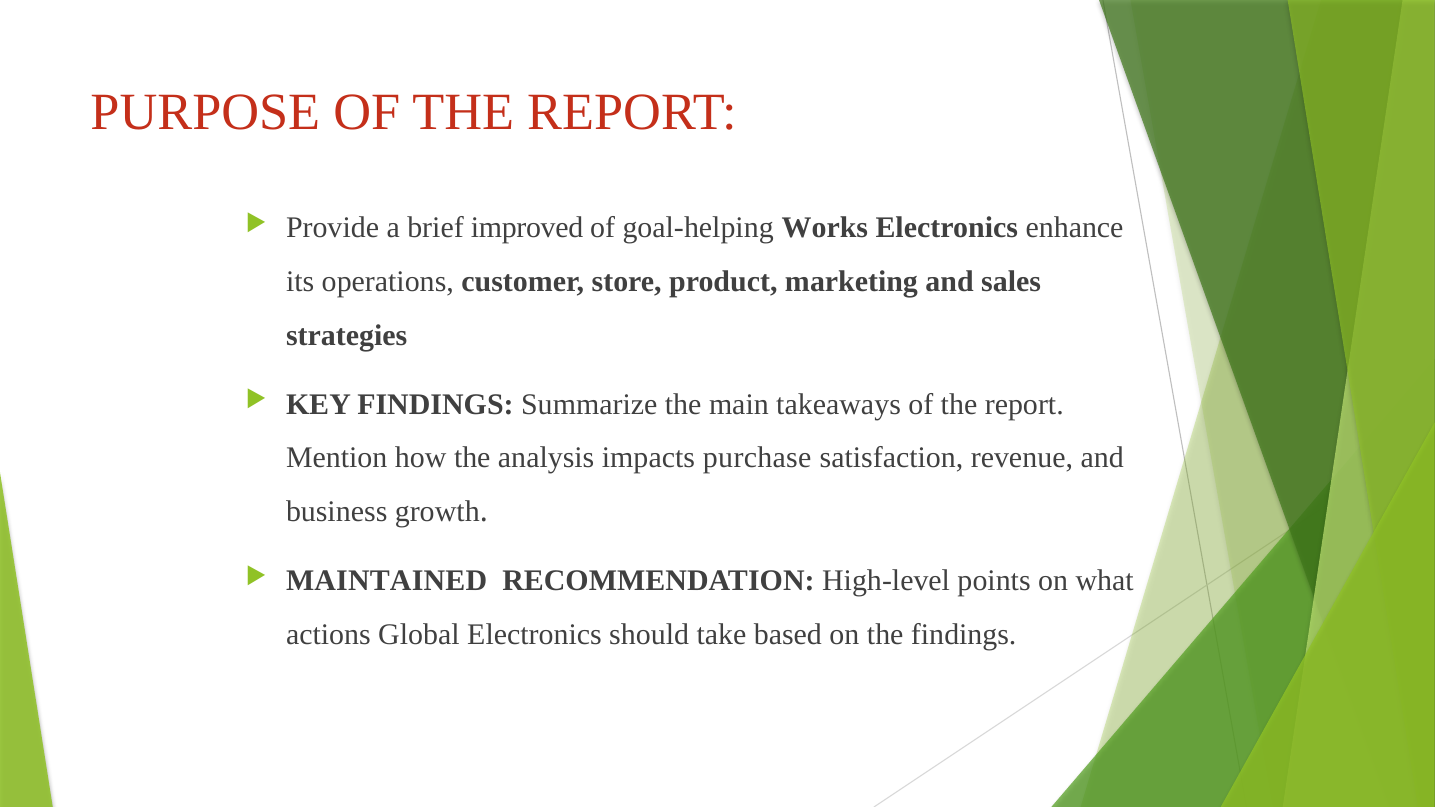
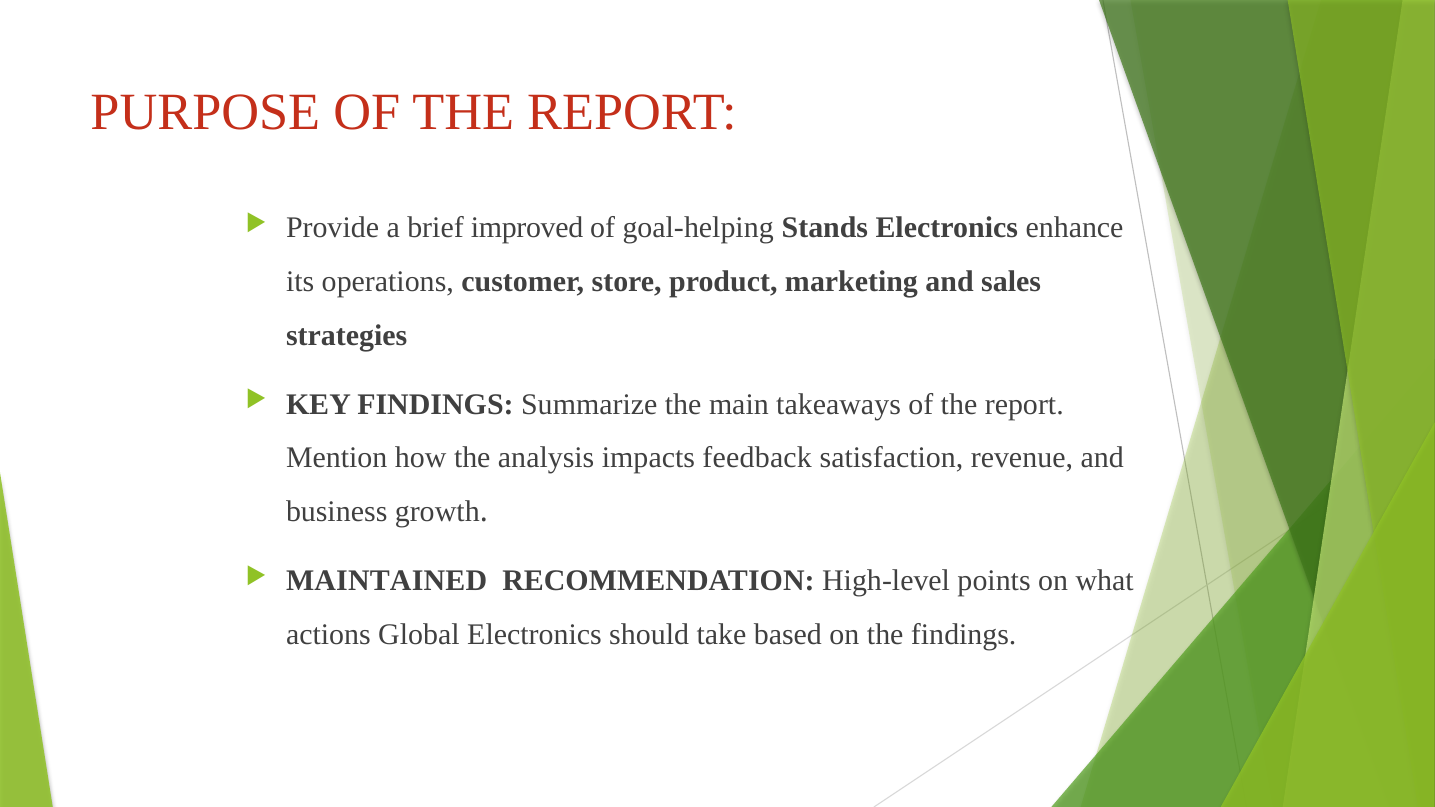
Works: Works -> Stands (825, 228)
purchase: purchase -> feedback (757, 458)
